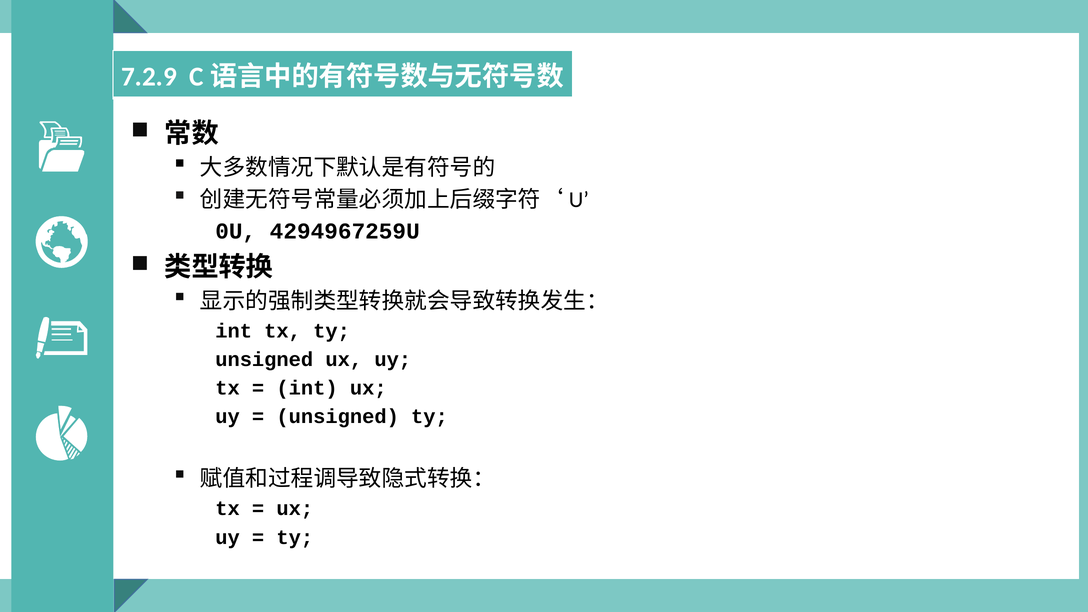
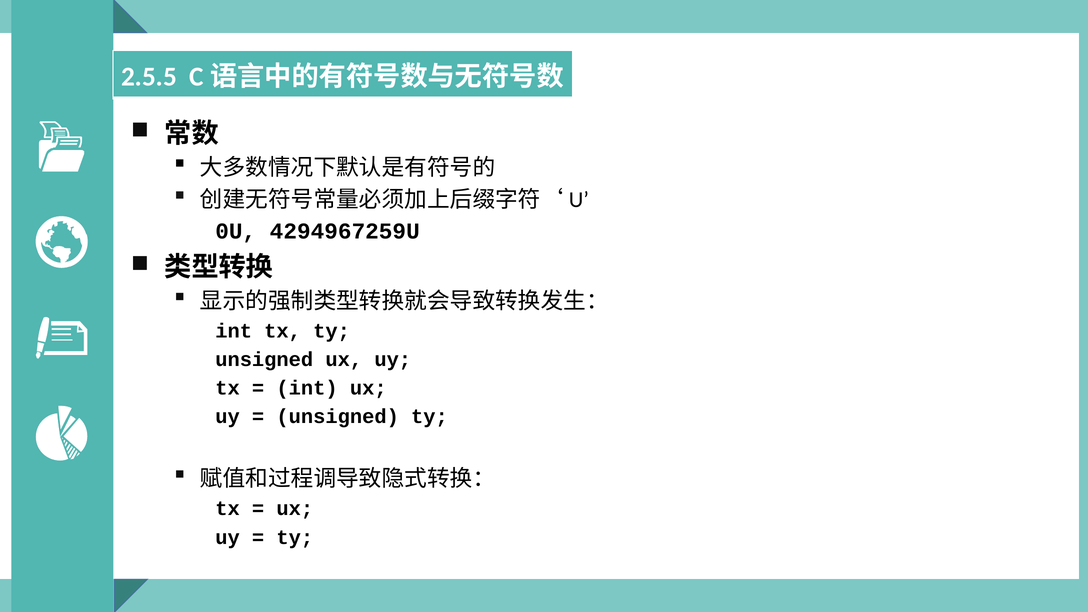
7.2.9: 7.2.9 -> 2.5.5 (149, 77)
